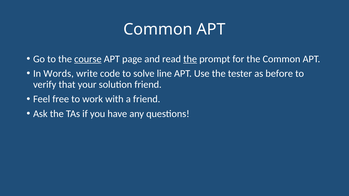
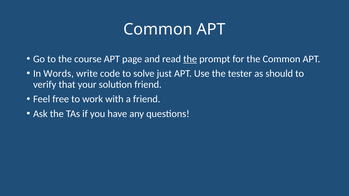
course underline: present -> none (88, 59)
line: line -> just (164, 74)
before: before -> should (279, 74)
